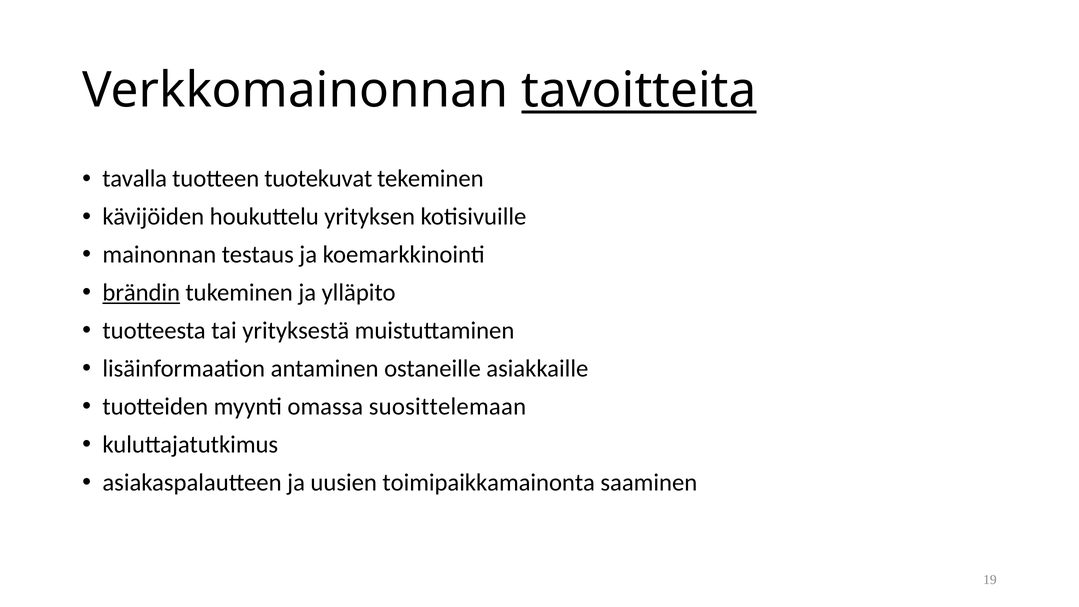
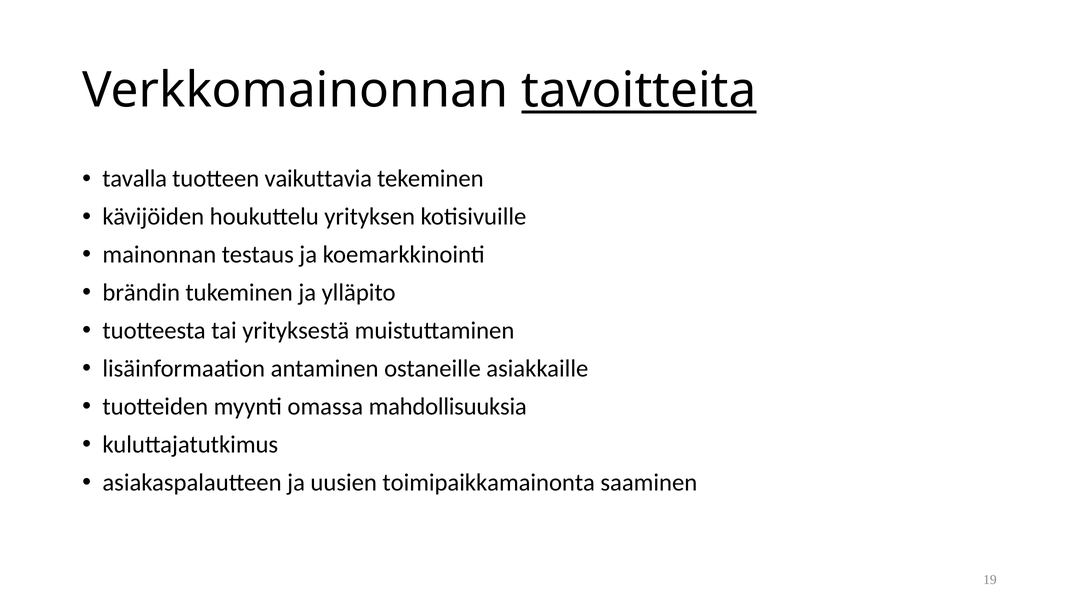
tuotekuvat: tuotekuvat -> vaikuttavia (318, 179)
brändin underline: present -> none (141, 293)
suosittelemaan: suosittelemaan -> mahdollisuuksia (448, 406)
